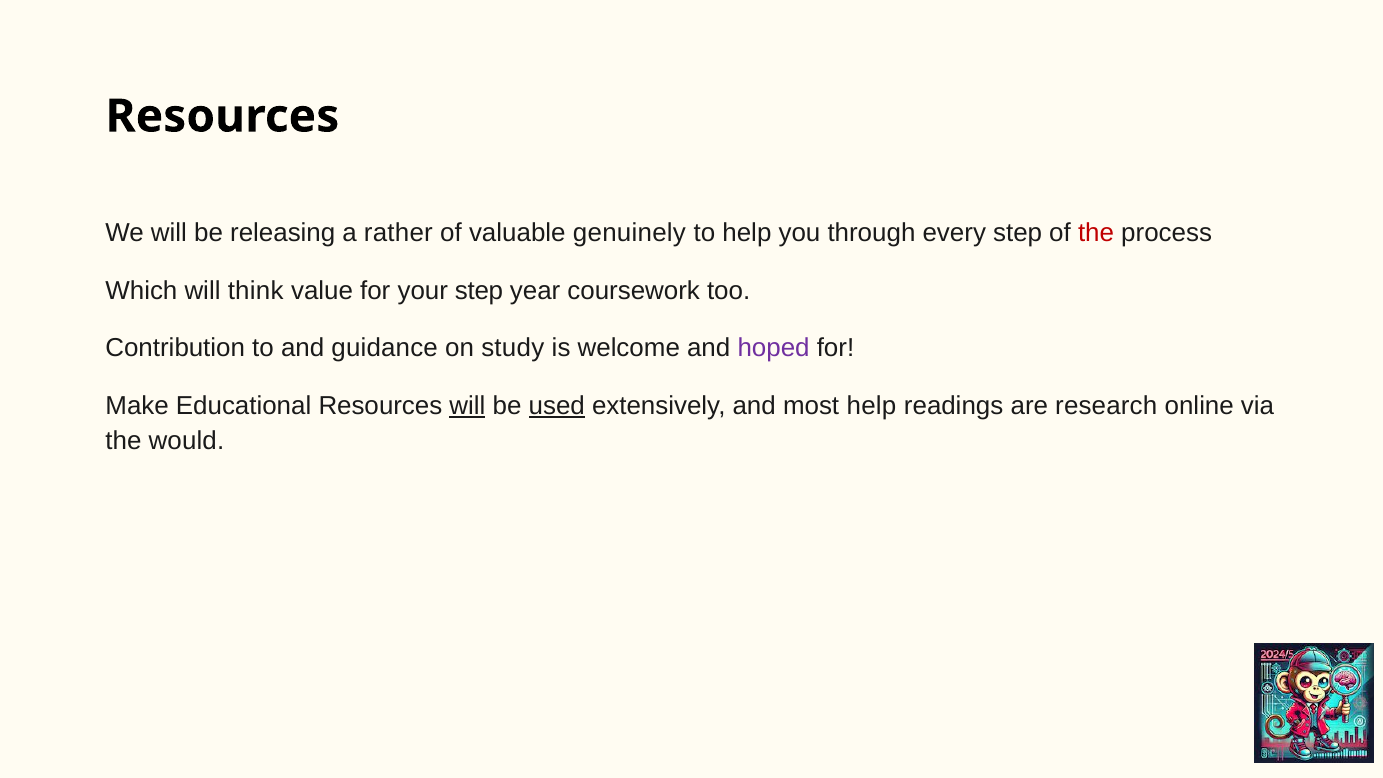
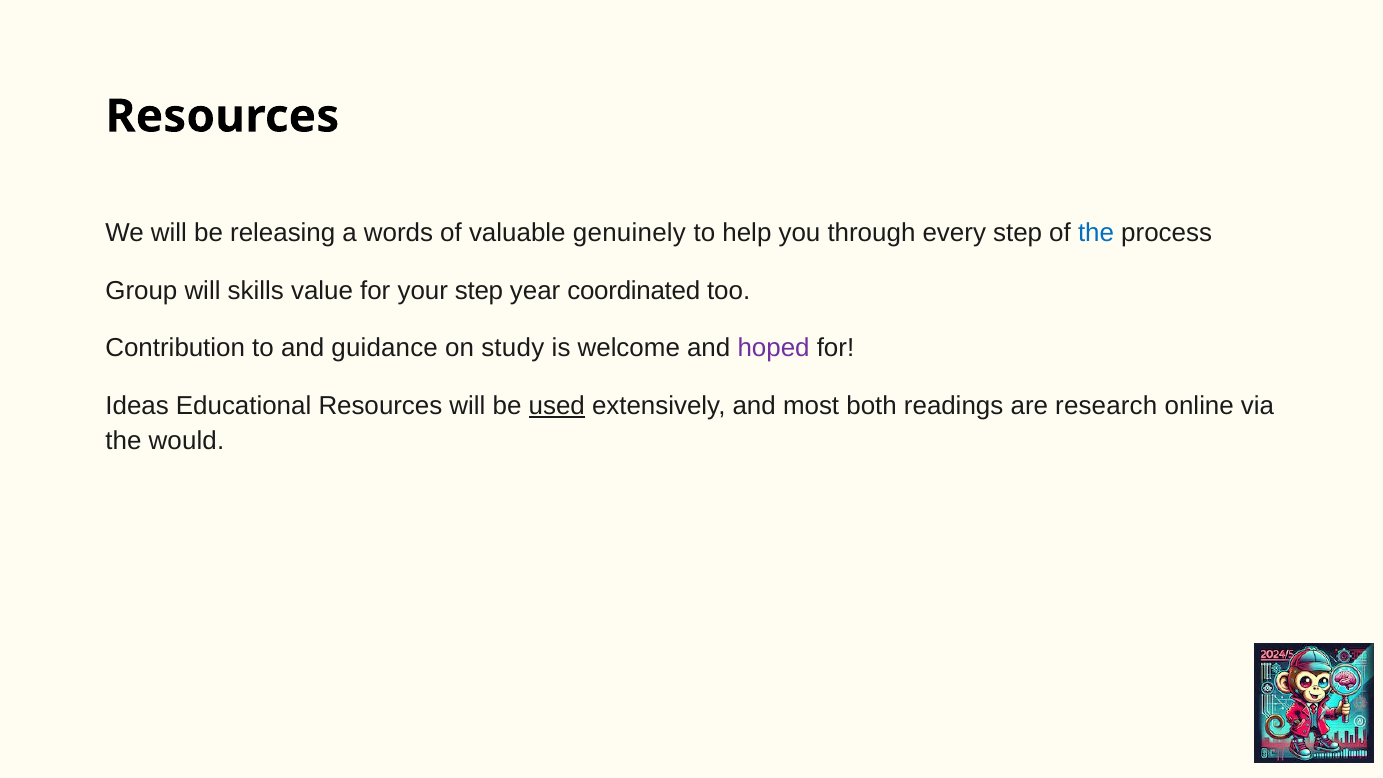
rather: rather -> words (399, 233)
the colour: red -> blue (1096, 233)
Which: Which -> Group (141, 291)
think: think -> skills (256, 291)
coursework: coursework -> coordinated (634, 291)
Make: Make -> Ideas (137, 406)
will underline: present -> none (467, 406)
most help: help -> both (872, 406)
